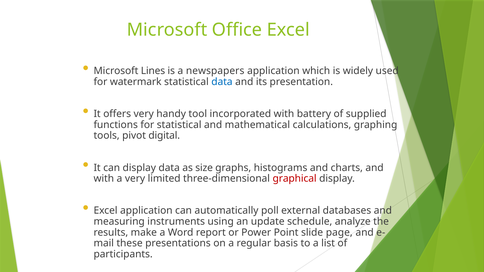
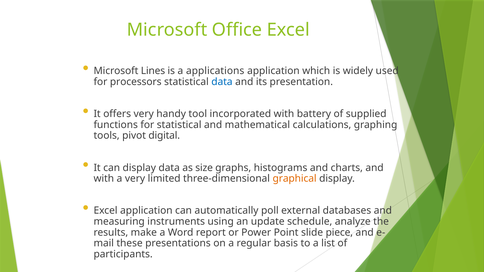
newspapers: newspapers -> applications (215, 71)
watermark: watermark -> processors (136, 82)
graphical colour: red -> orange (295, 179)
page: page -> piece (339, 233)
